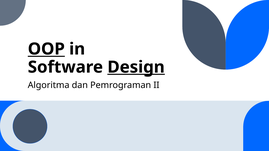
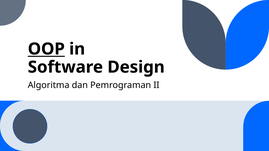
Design underline: present -> none (136, 67)
